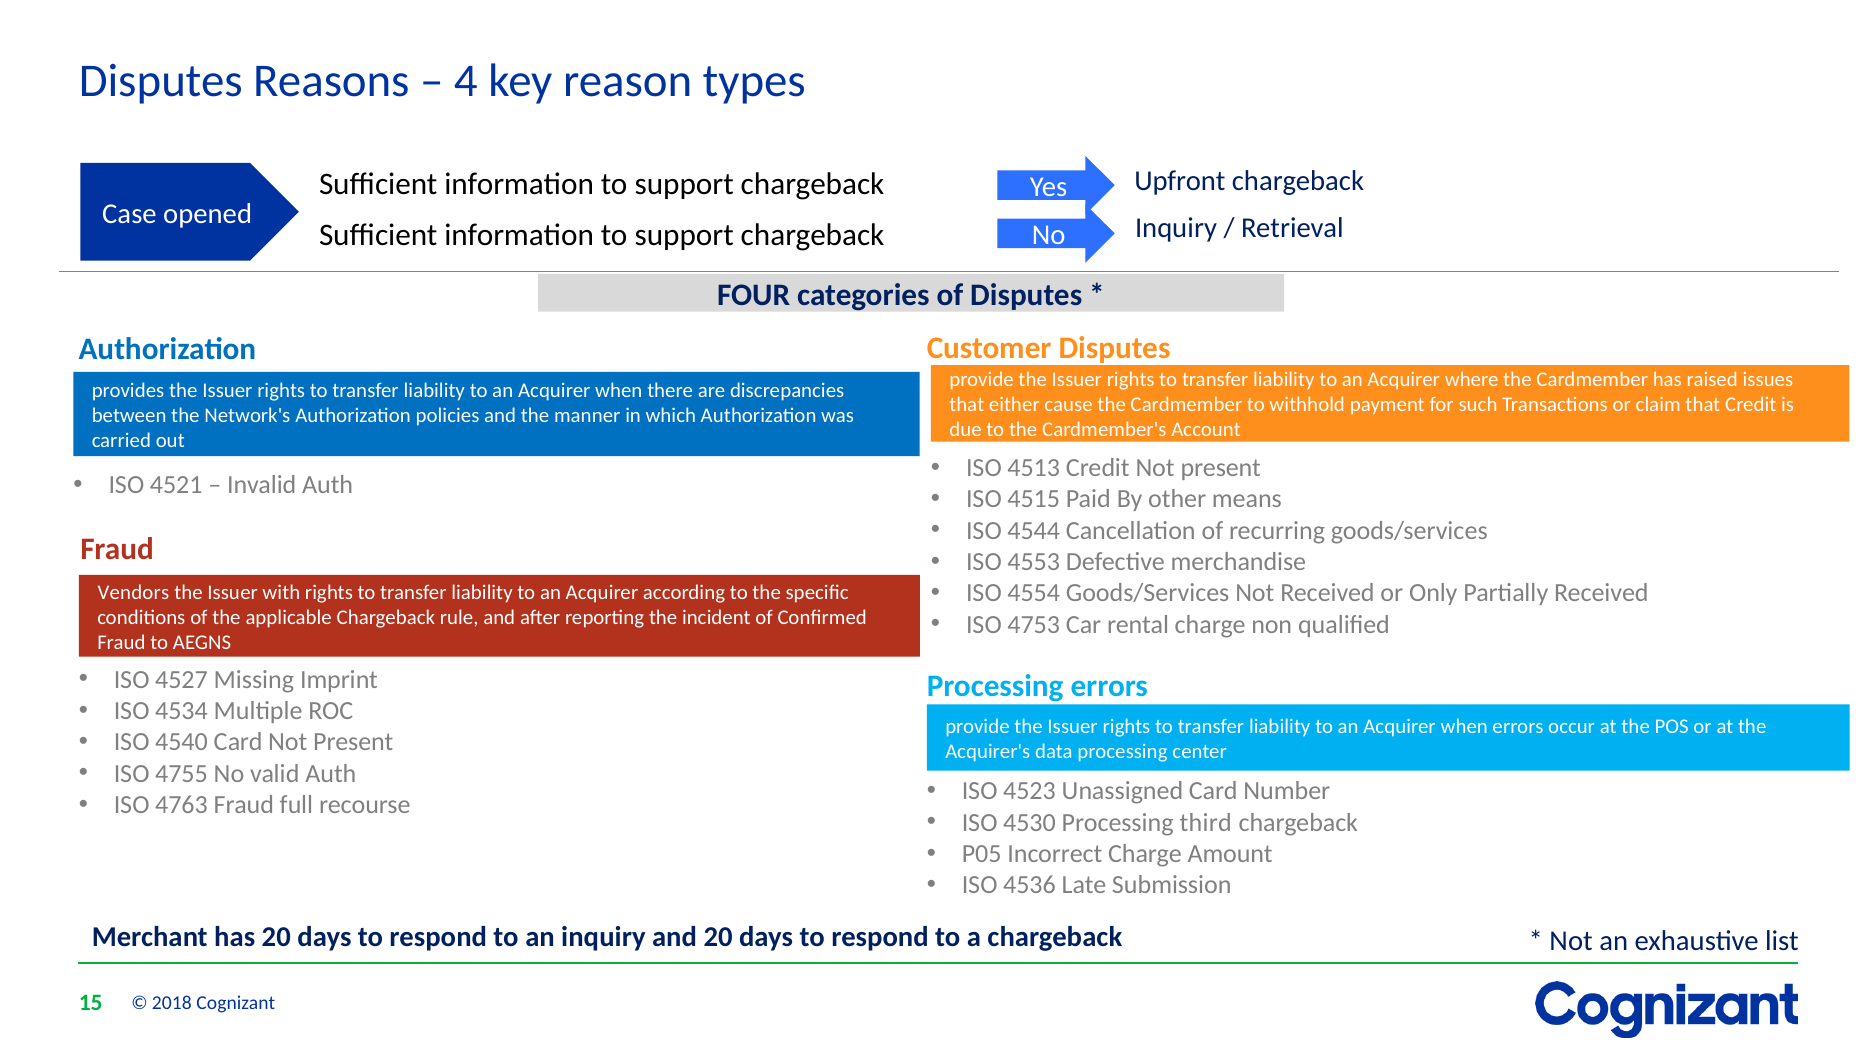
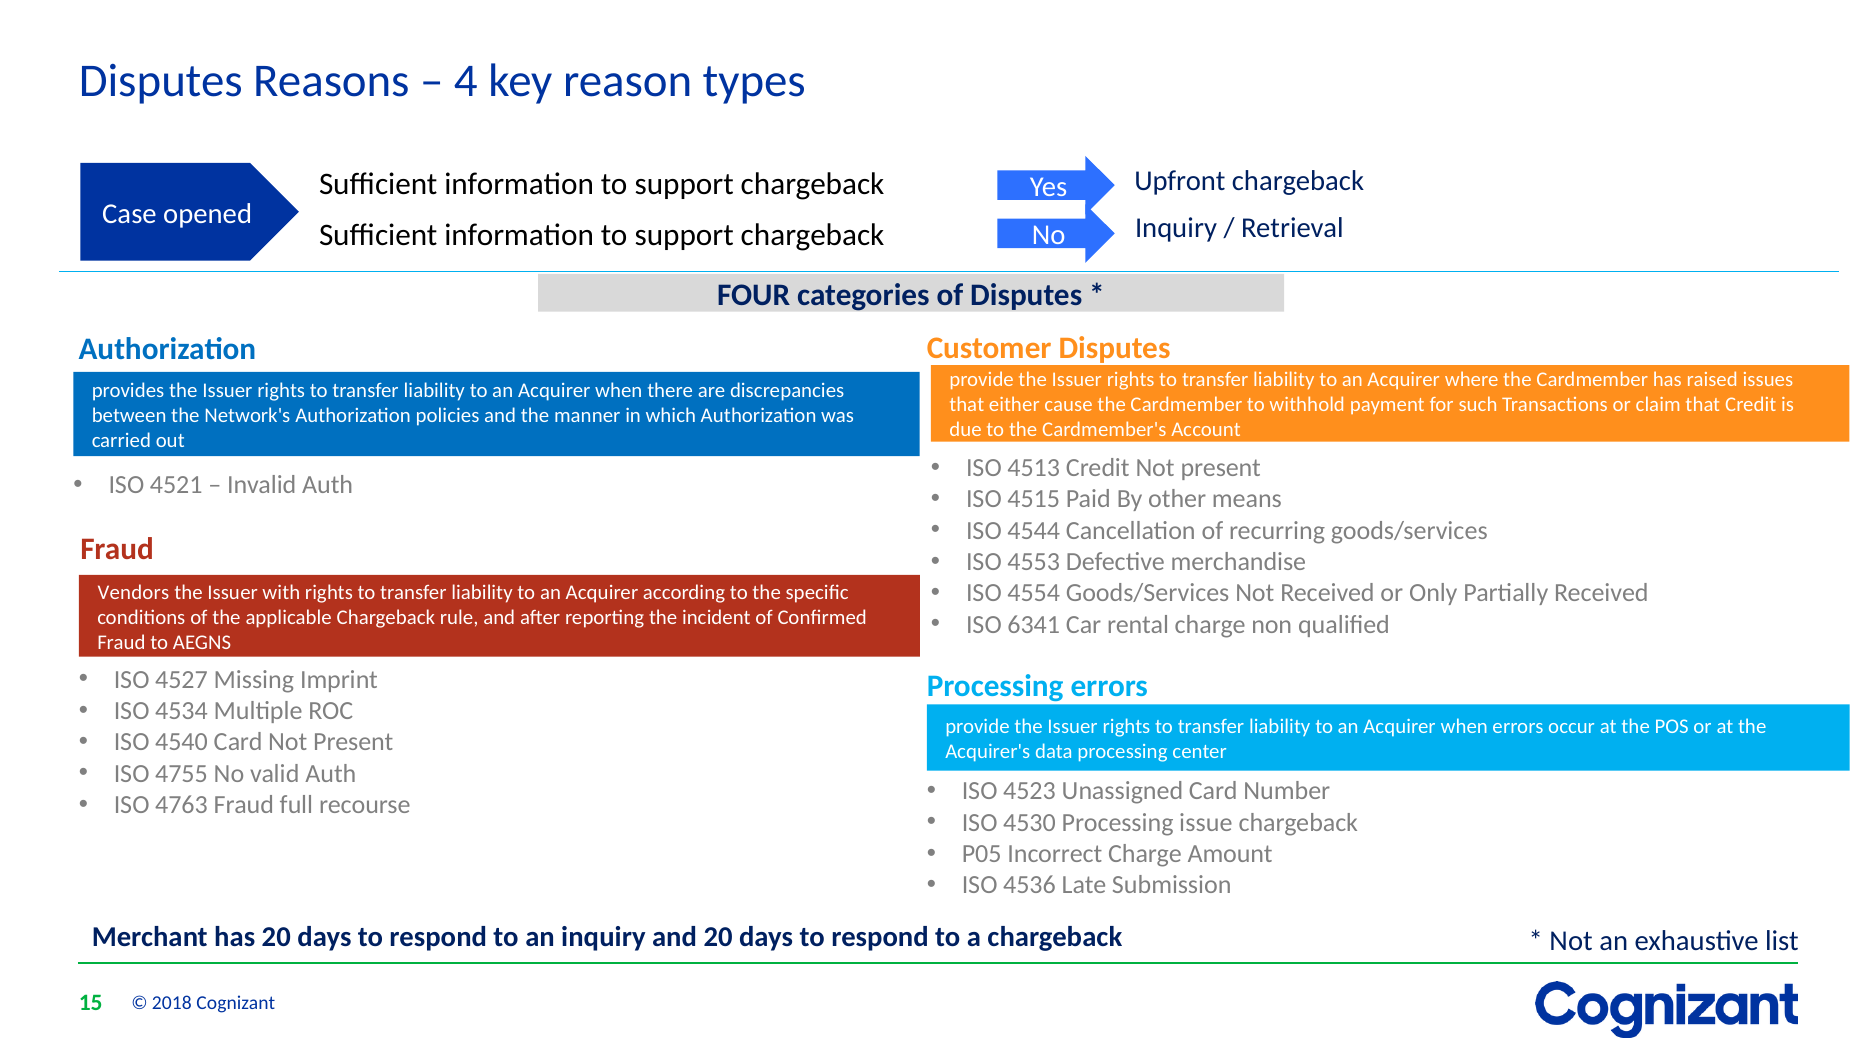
4753: 4753 -> 6341 (1034, 624)
third: third -> issue (1206, 822)
